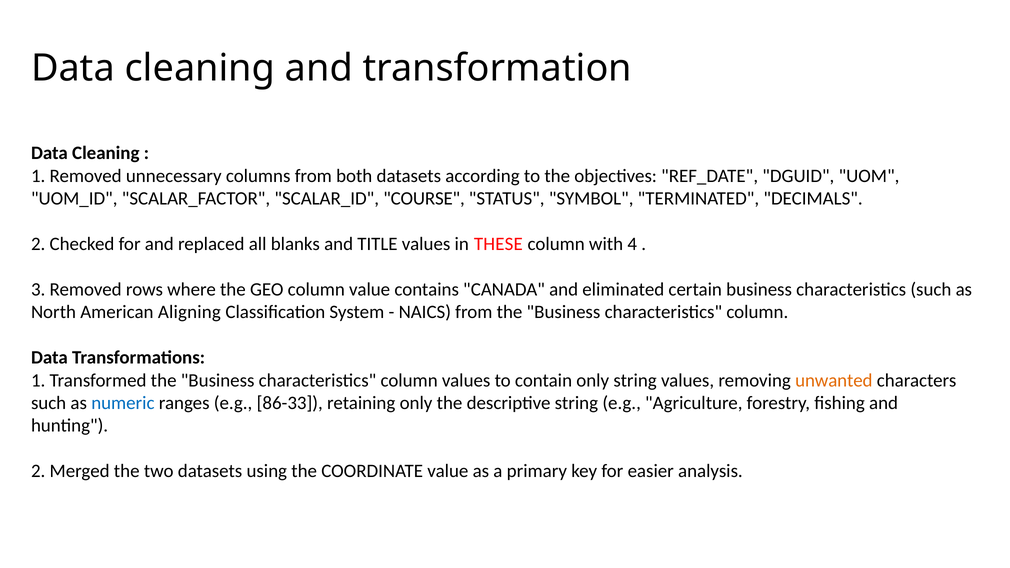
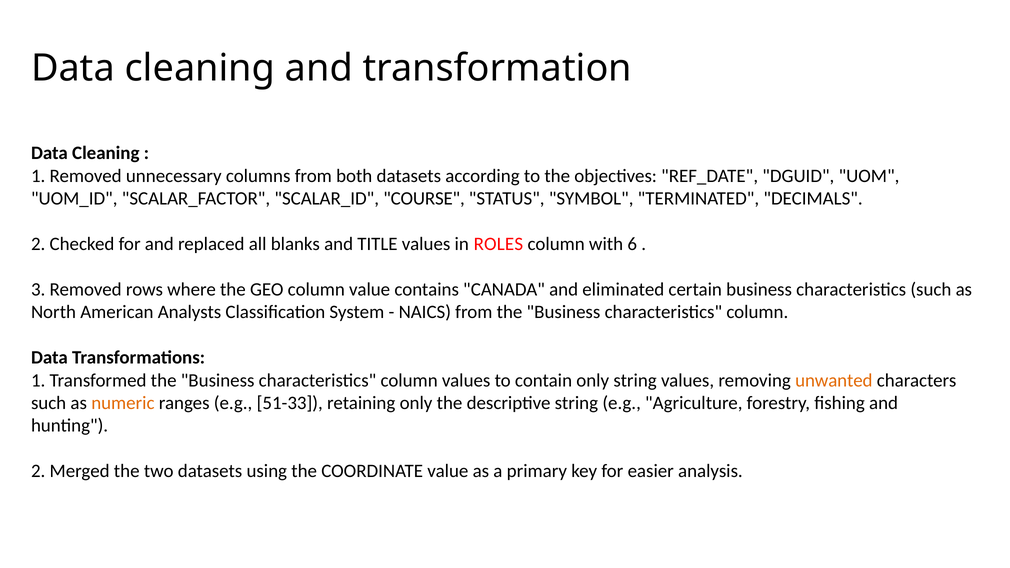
THESE: THESE -> ROLES (498, 244)
4: 4 -> 6 (632, 244)
Aligning: Aligning -> Analysts (190, 312)
numeric colour: blue -> orange (123, 403)
86-33: 86-33 -> 51-33 (290, 403)
